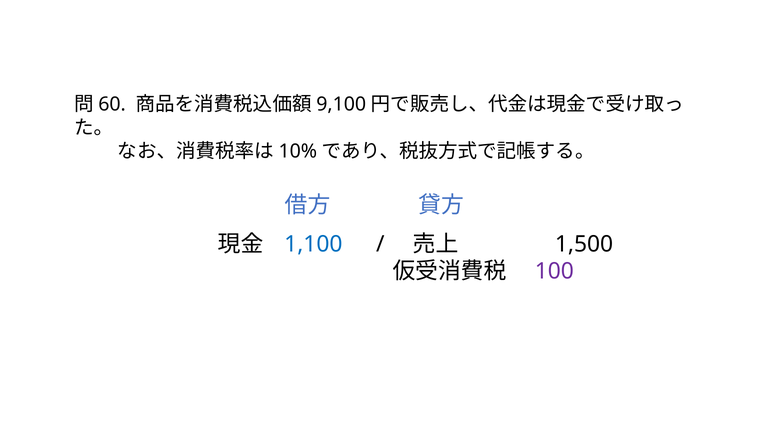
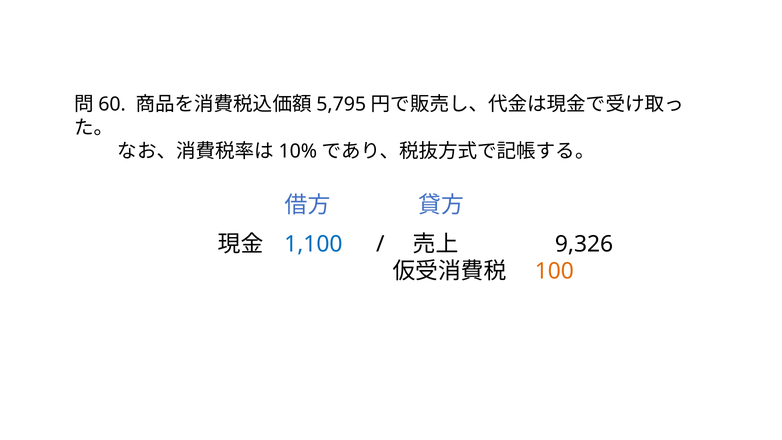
9,100: 9,100 -> 5,795 (341, 104)
1,500: 1,500 -> 9,326 (584, 244)
100 colour: purple -> orange (554, 271)
